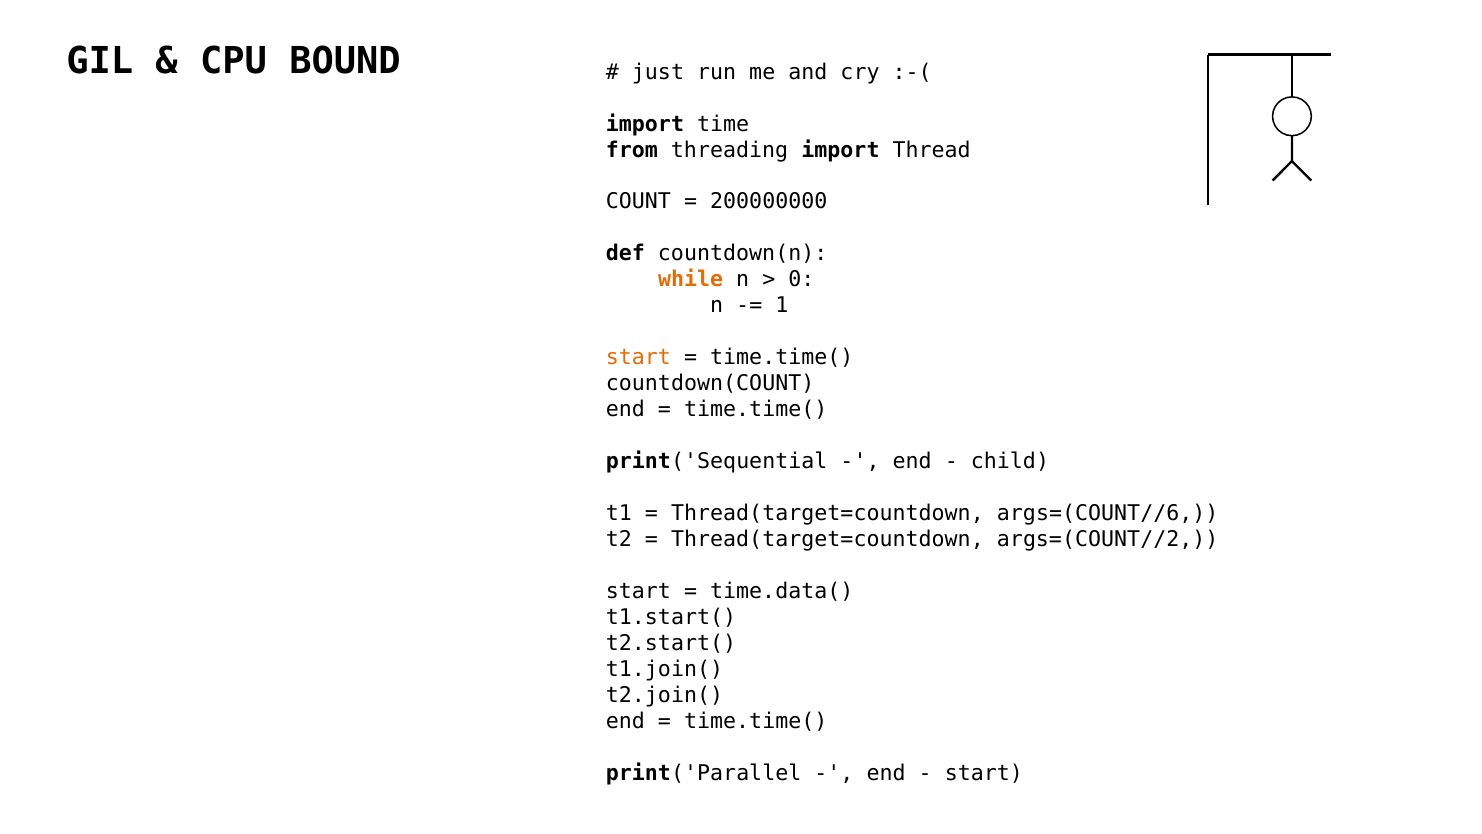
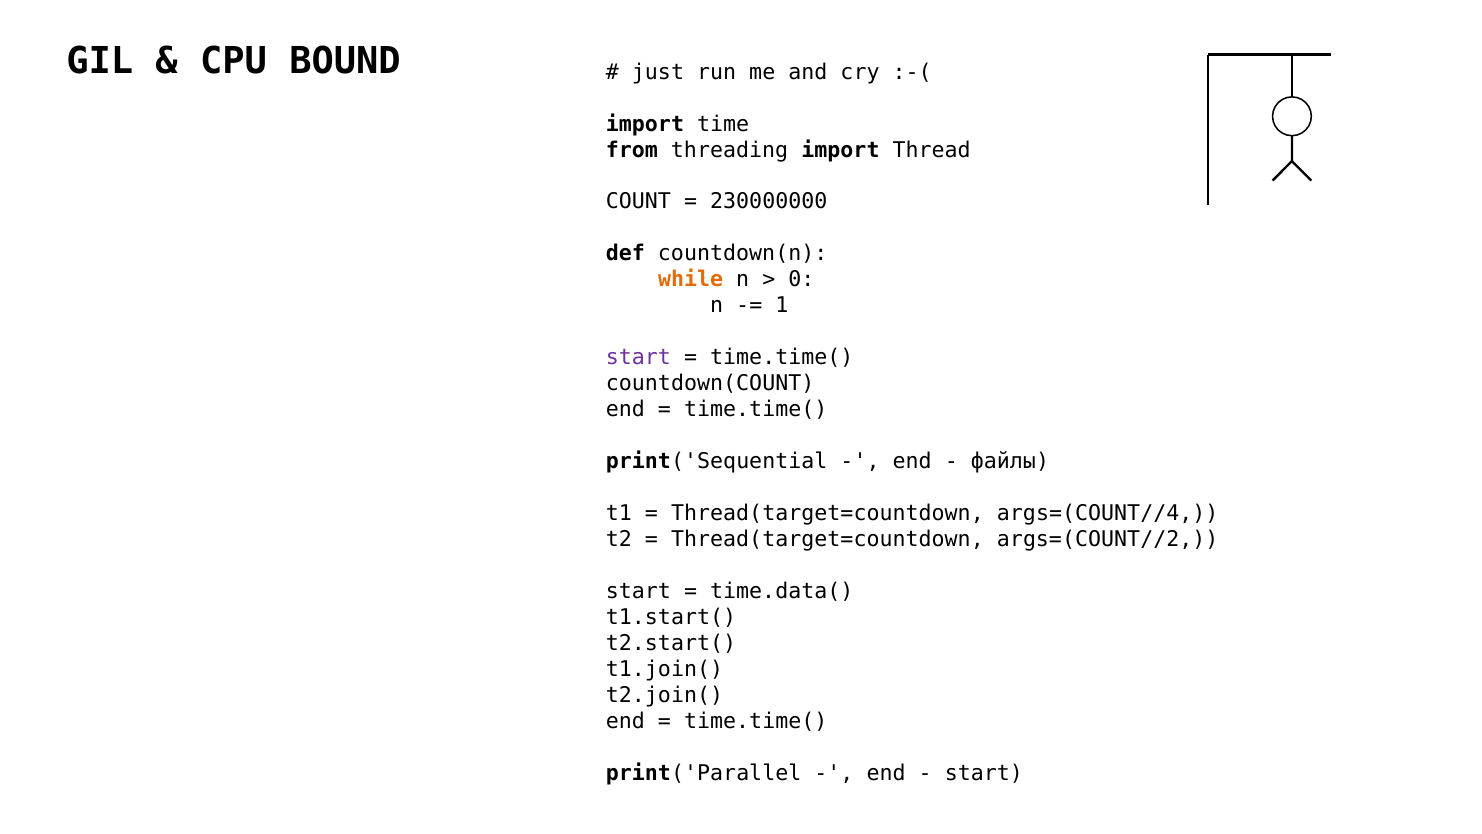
200000000: 200000000 -> 230000000 (769, 202)
start colour: orange -> purple (638, 357)
child: child -> файлы (1010, 461)
args=(COUNT//6: args=(COUNT//6 -> args=(COUNT//4 (1108, 513)
